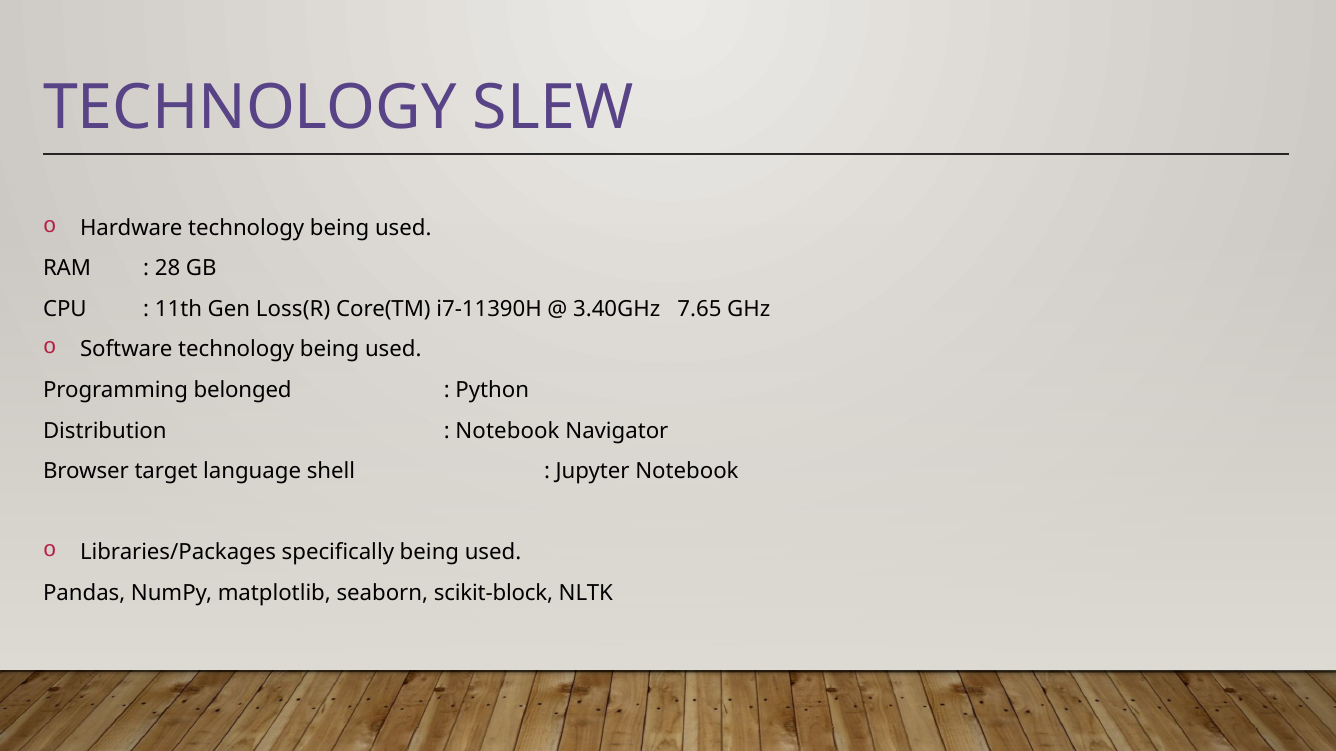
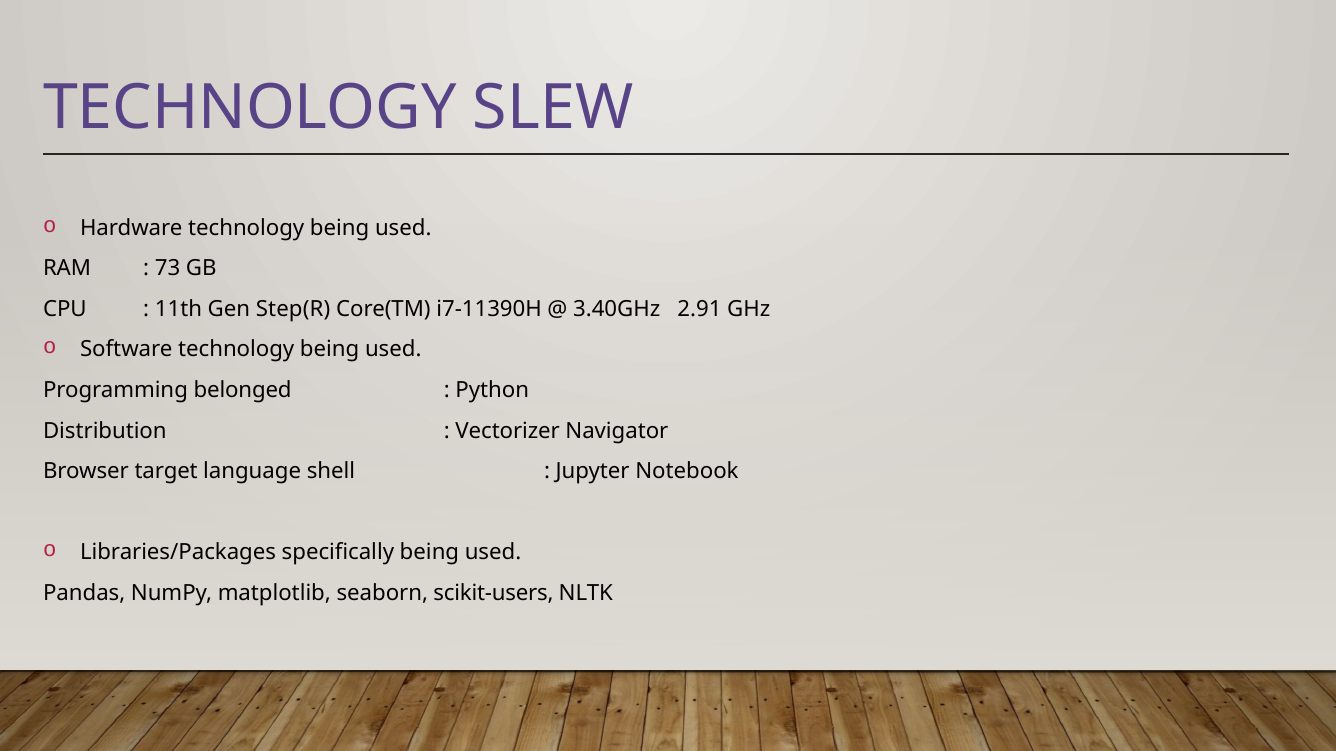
28: 28 -> 73 (168, 269)
Loss(R: Loss(R -> Step(R (293, 309)
7.65: 7.65 -> 2.91 (699, 309)
Notebook: Notebook -> Vectorizer (508, 431)
scikit-block: scikit-block -> scikit-users (493, 594)
